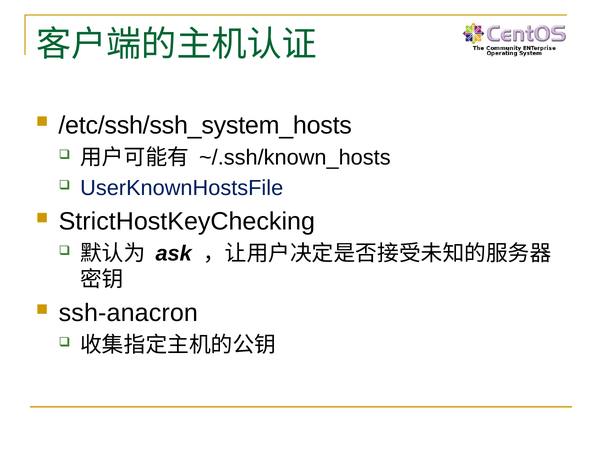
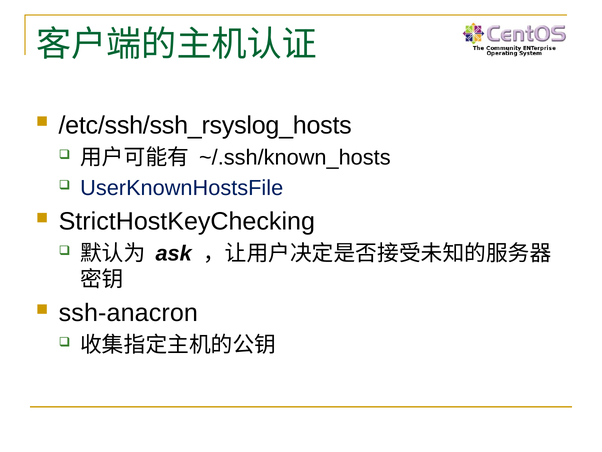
/etc/ssh/ssh_system_hosts: /etc/ssh/ssh_system_hosts -> /etc/ssh/ssh_rsyslog_hosts (205, 125)
